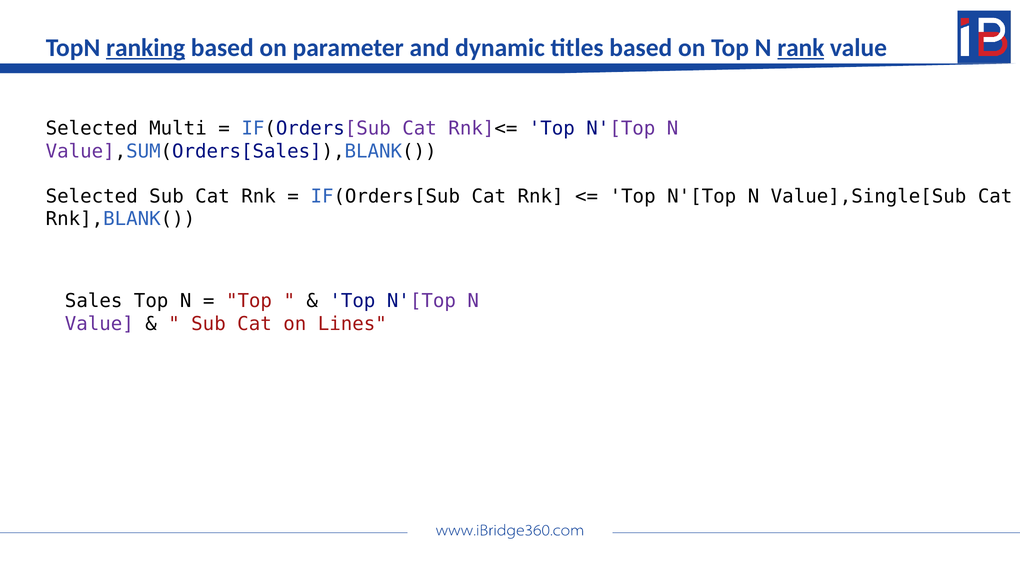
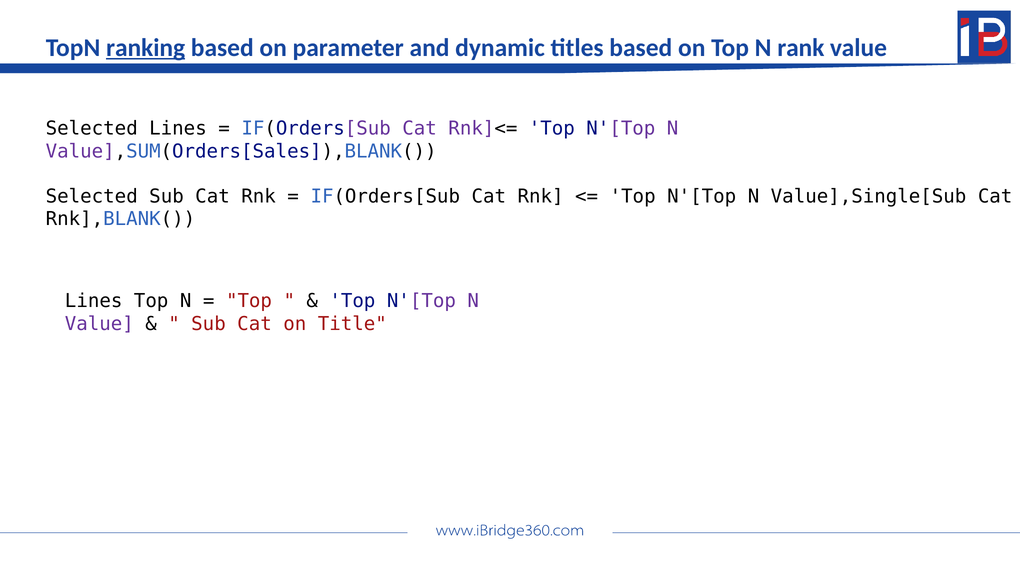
rank underline: present -> none (801, 48)
Selected Multi: Multi -> Lines (178, 128)
Sales: Sales -> Lines (94, 301)
Lines: Lines -> Title (352, 324)
